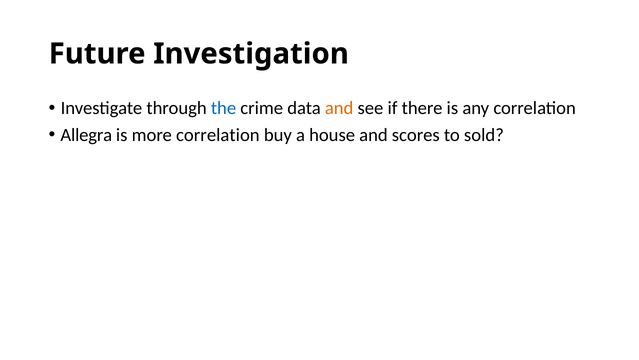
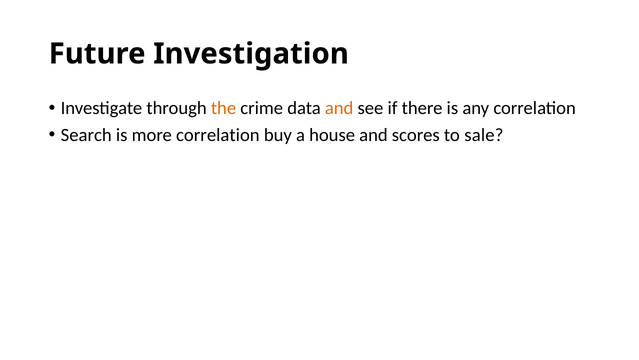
the colour: blue -> orange (224, 108)
Allegra: Allegra -> Search (86, 135)
sold: sold -> sale (484, 135)
